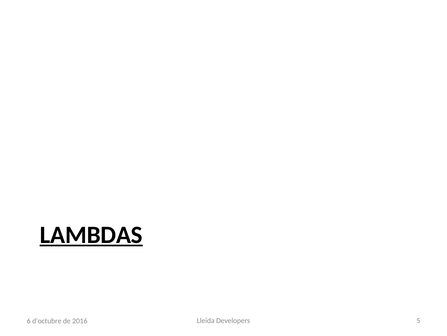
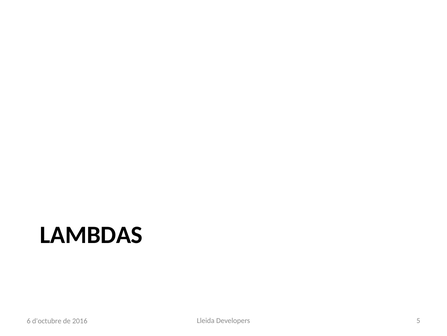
LAMBDAS underline: present -> none (91, 234)
